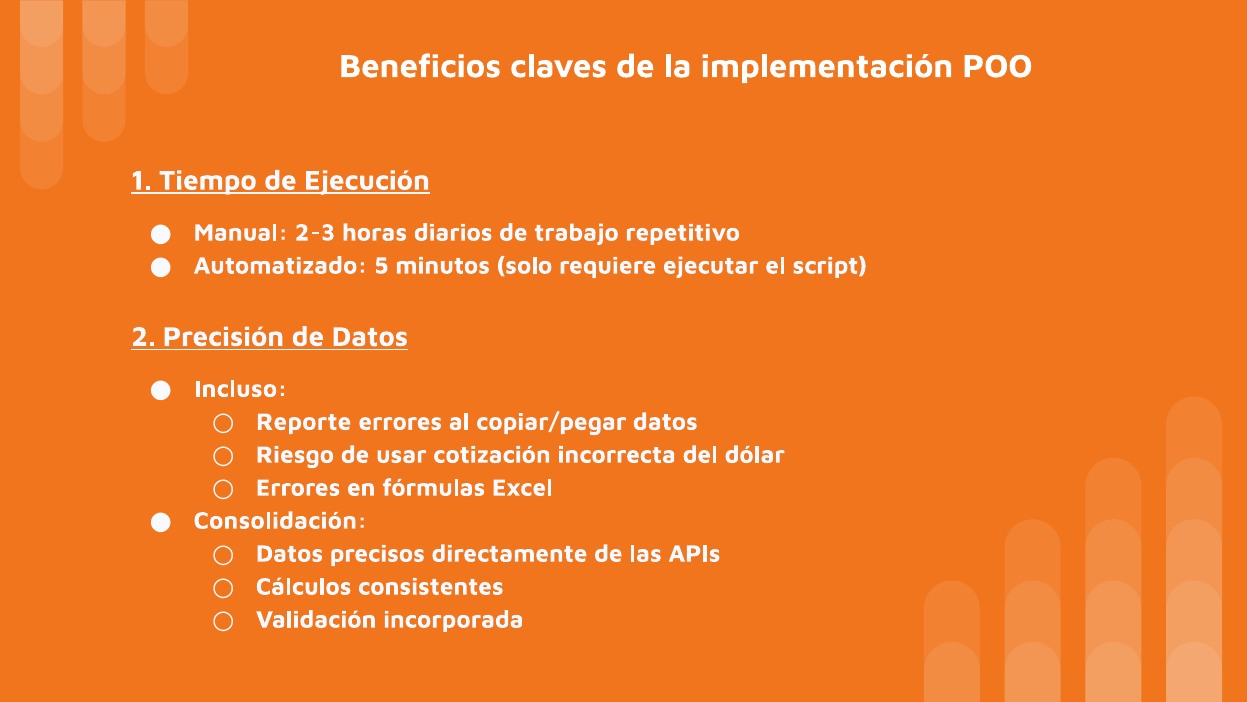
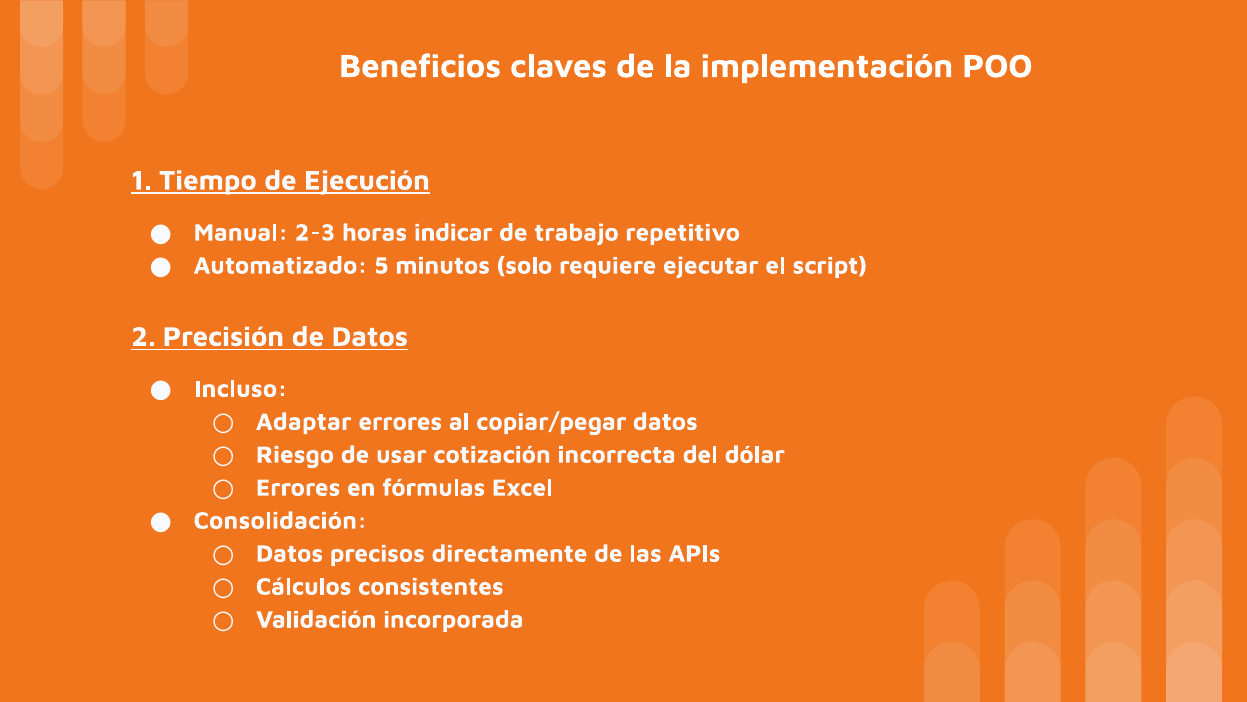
diarios: diarios -> indicar (453, 232)
Reporte: Reporte -> Adaptar (304, 421)
